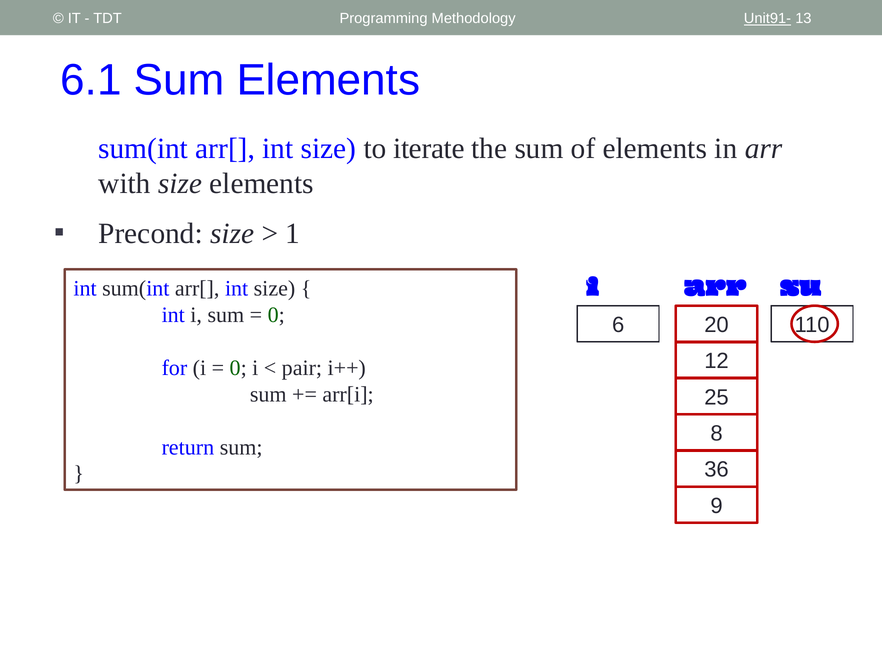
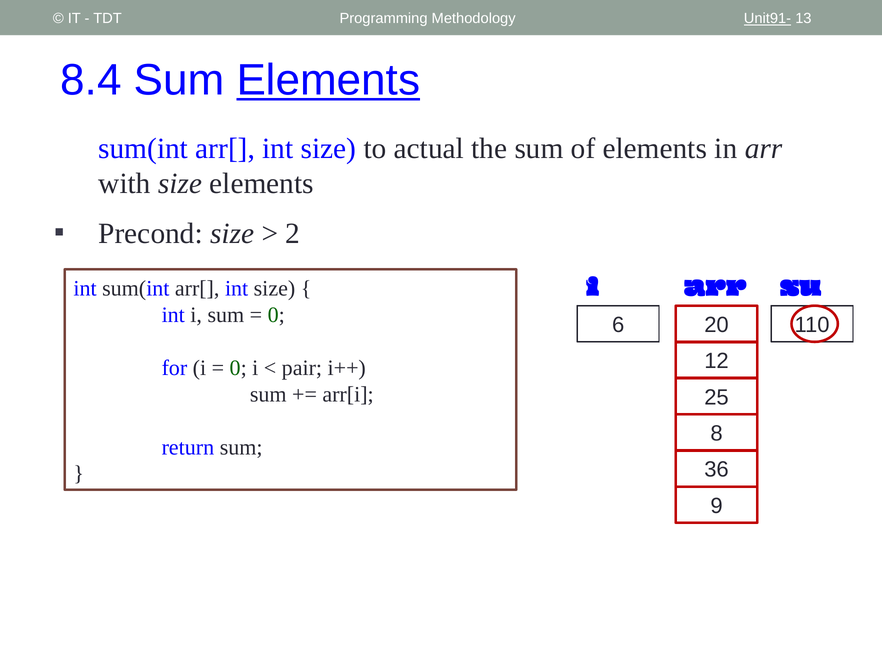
6.1: 6.1 -> 8.4 (91, 80)
Elements underline: none -> present (328, 80)
iterate: iterate -> actual (429, 148)
1: 1 -> 2 (293, 234)
